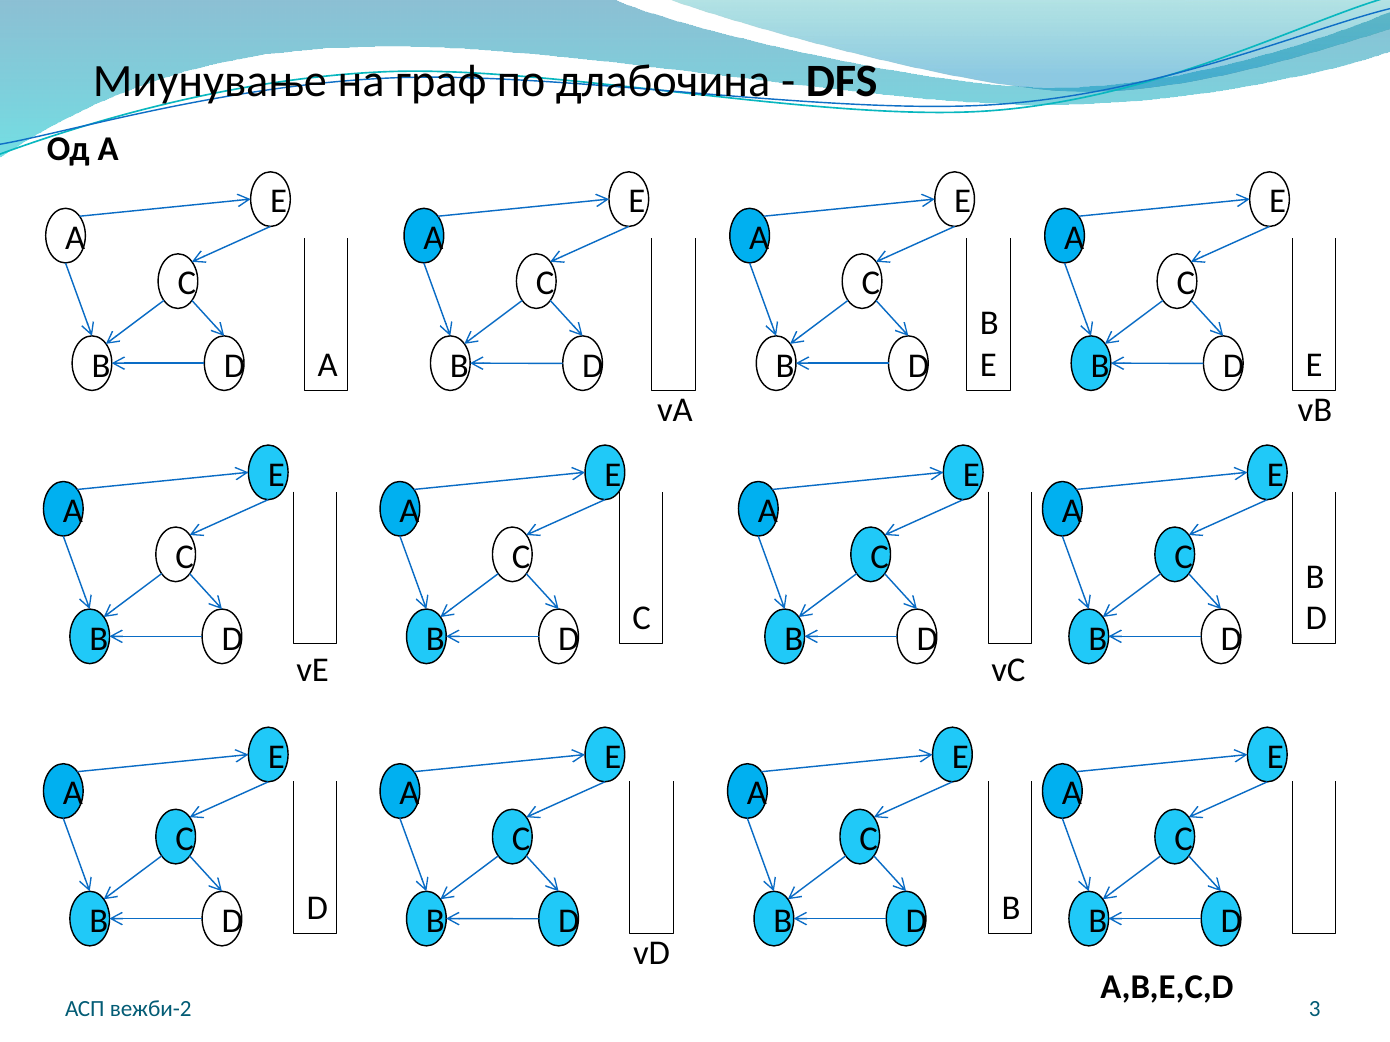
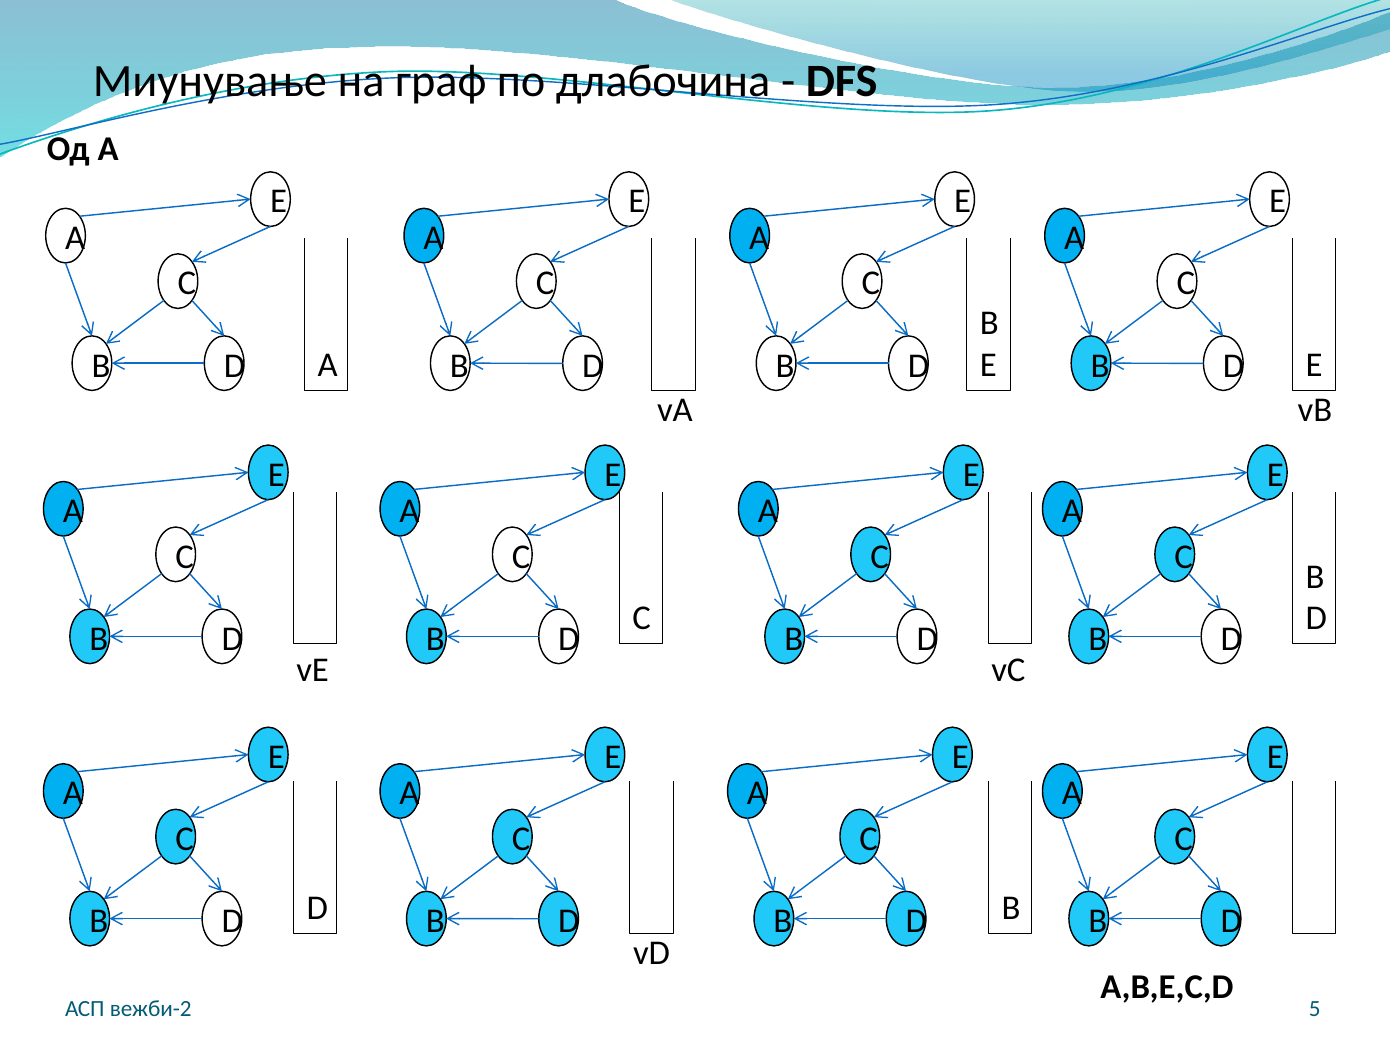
3: 3 -> 5 (1315, 1009)
